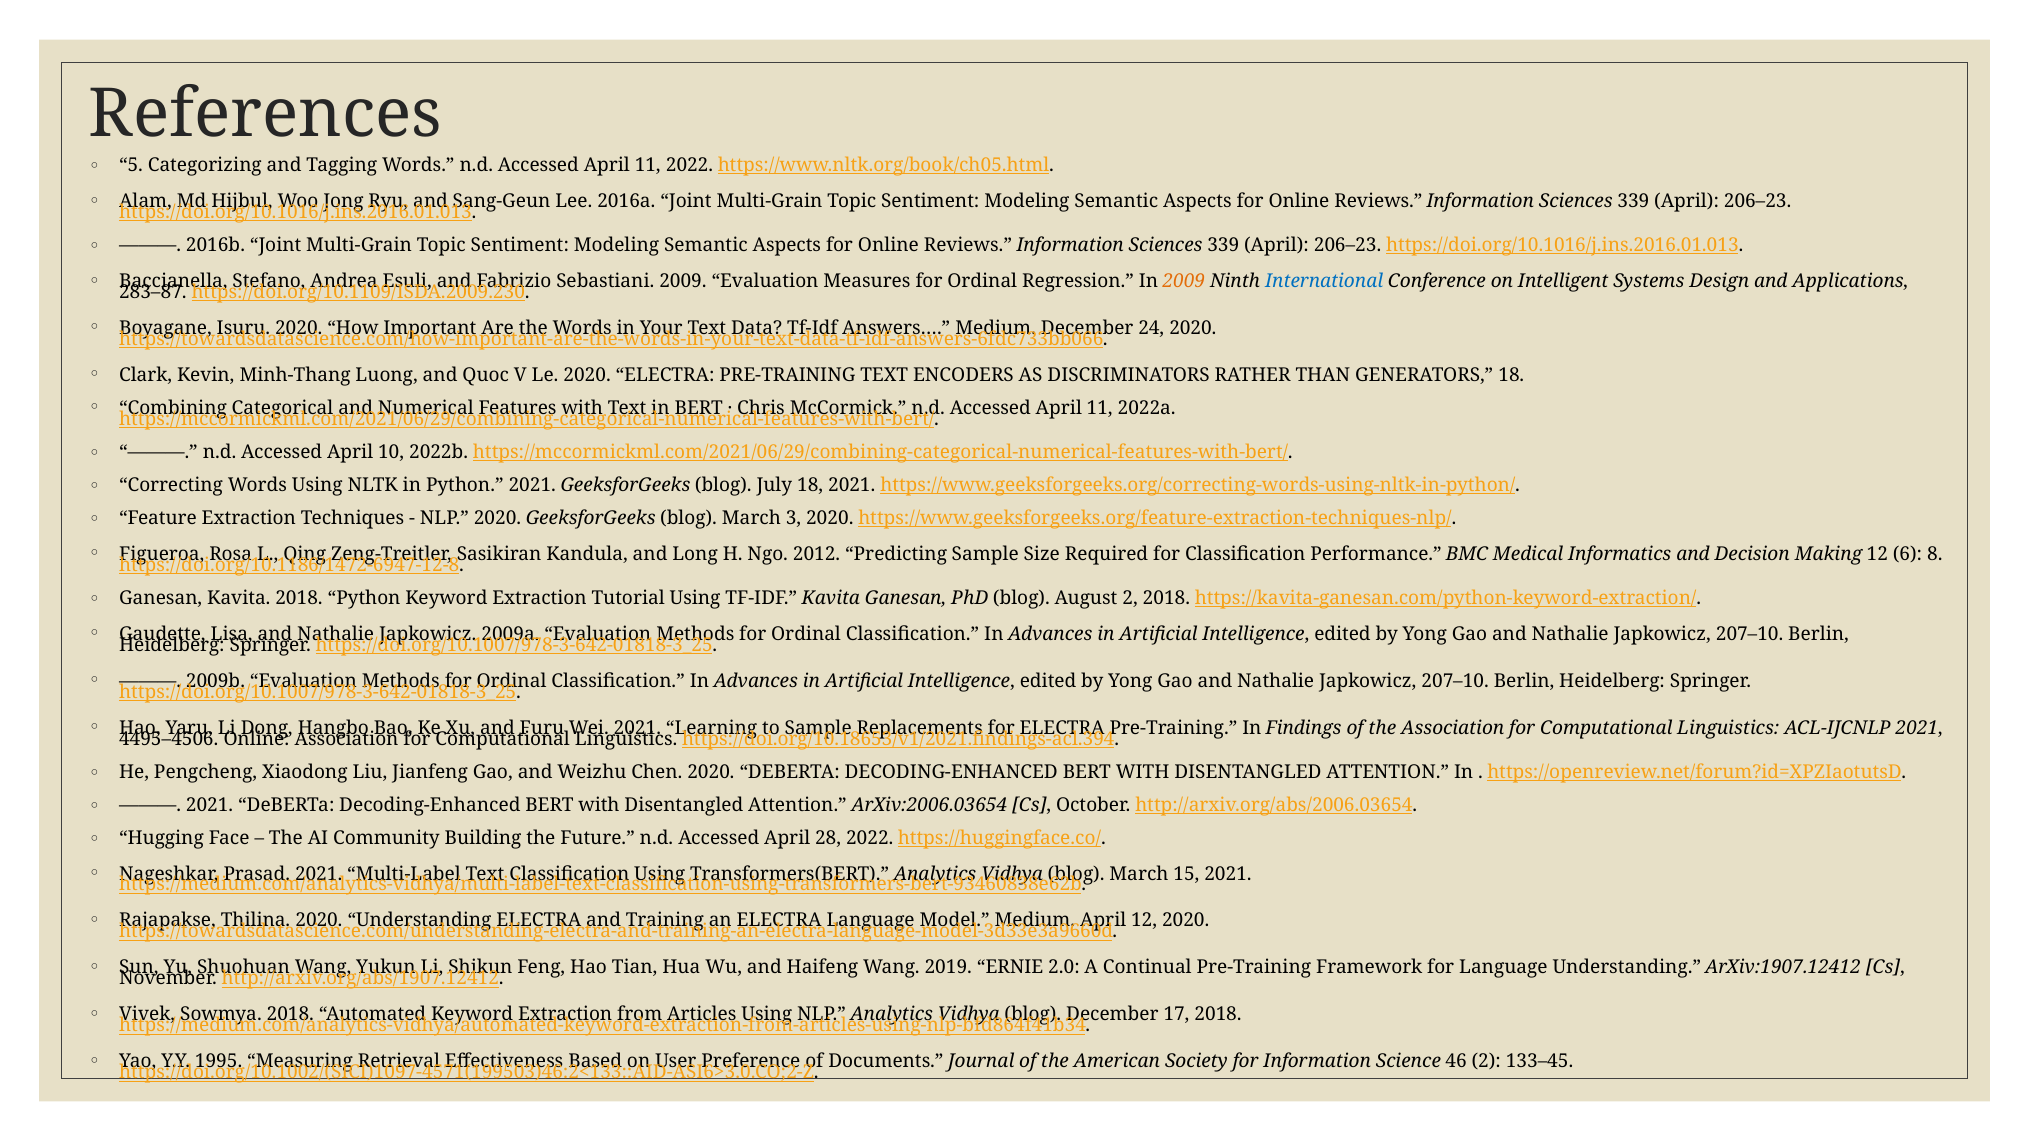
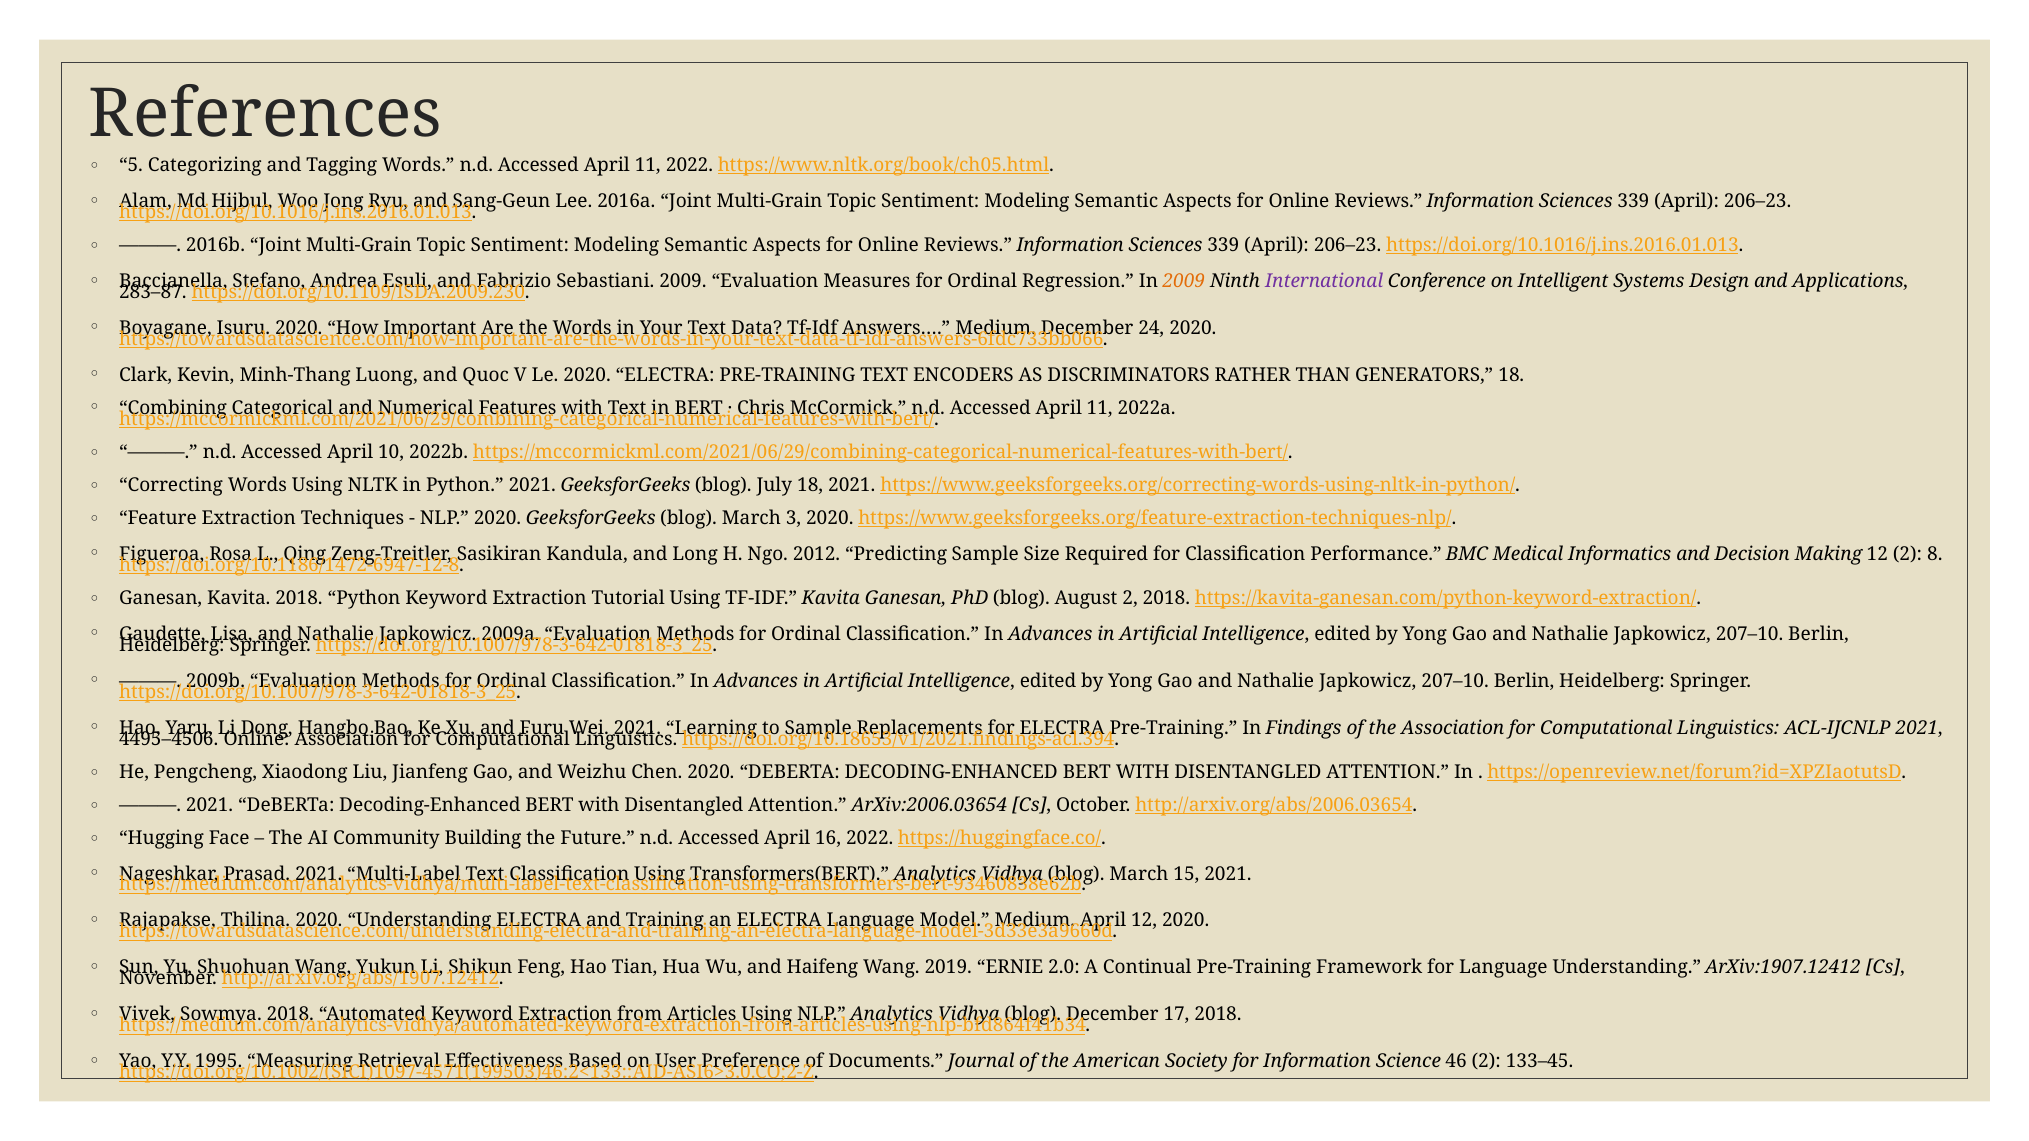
International colour: blue -> purple (1324, 281)
12 6: 6 -> 2 (1907, 554)
28: 28 -> 16 (828, 838)
